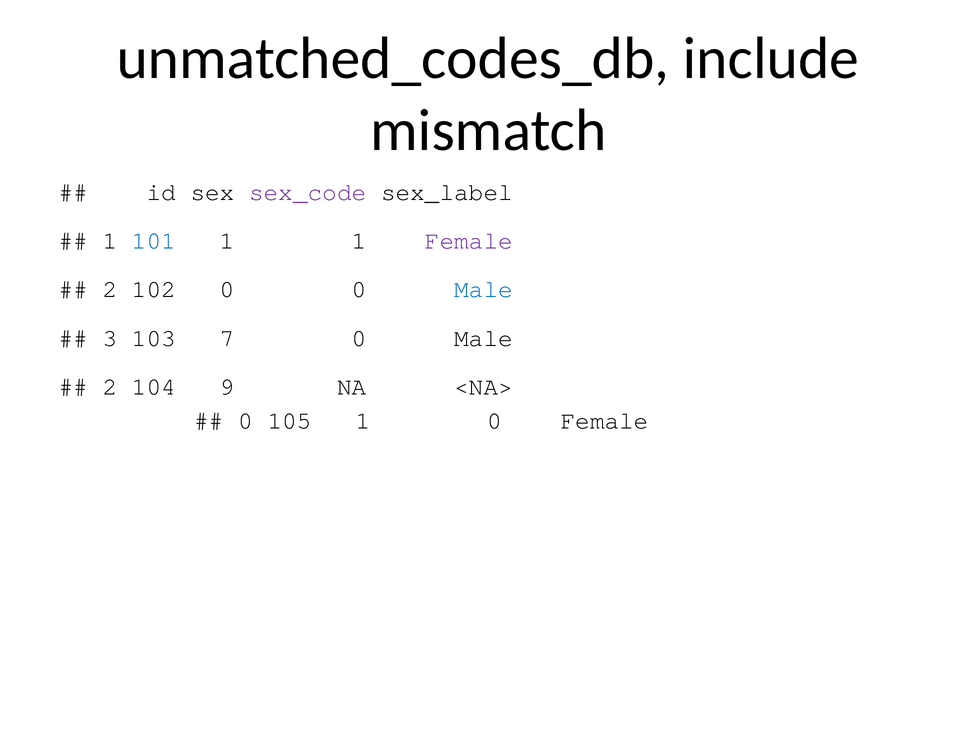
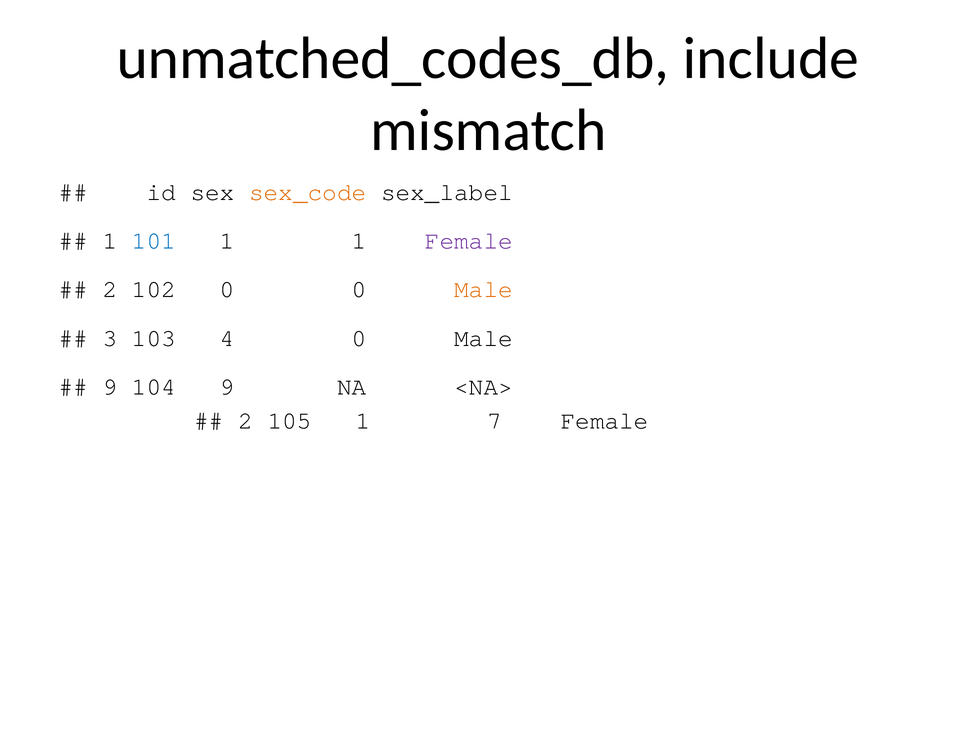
sex_code colour: purple -> orange (308, 192)
Male colour: blue -> orange (484, 289)
7: 7 -> 4 (227, 338)
2: 2 -> 9 (110, 386)
0: 0 -> 2 (246, 421)
1 0: 0 -> 7 (495, 421)
